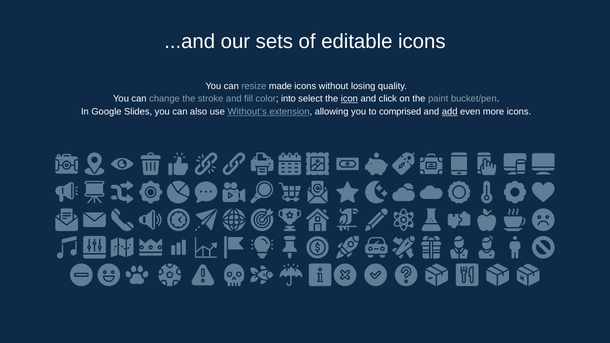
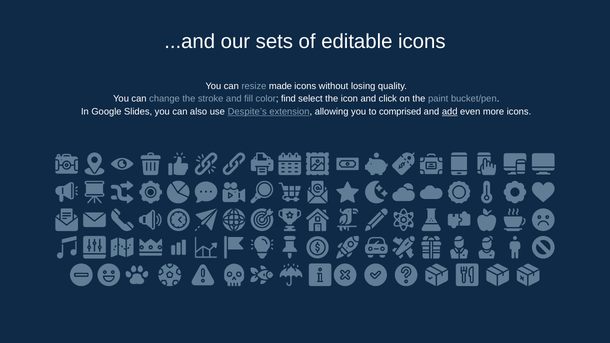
into: into -> find (288, 99)
icon underline: present -> none (349, 99)
Without’s: Without’s -> Despite’s (247, 112)
